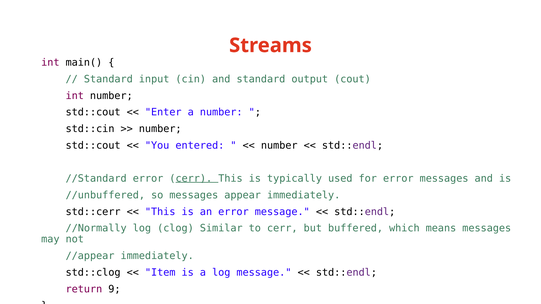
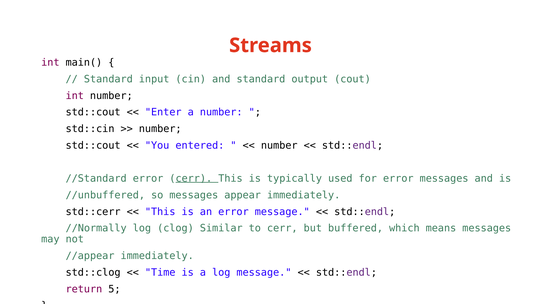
Item: Item -> Time (160, 273)
9: 9 -> 5 (114, 289)
